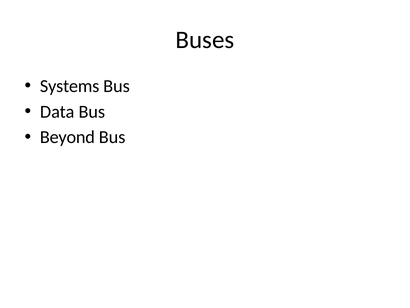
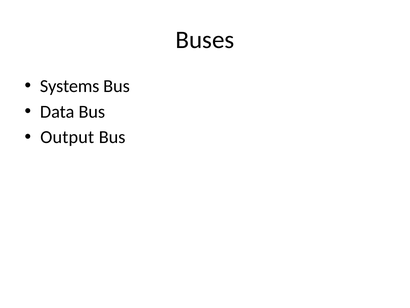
Beyond: Beyond -> Output (67, 137)
